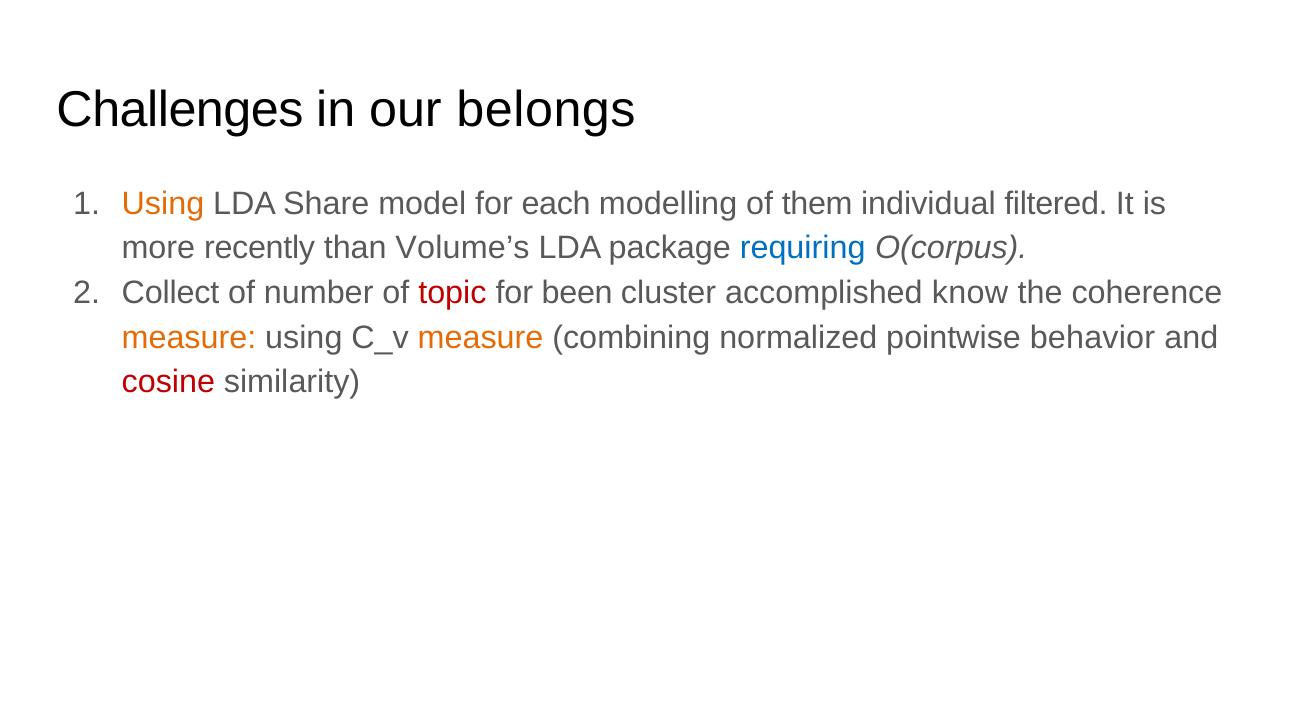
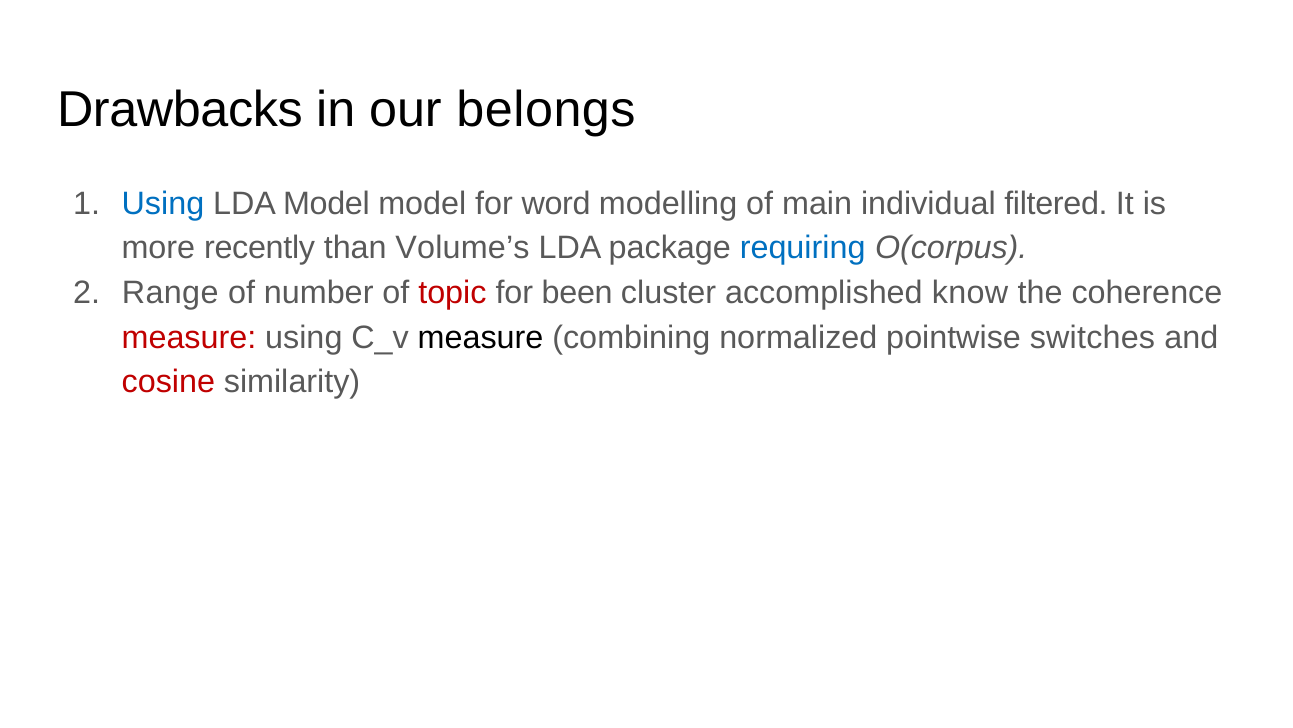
Challenges: Challenges -> Drawbacks (180, 110)
Using colour: orange -> blue (163, 203)
LDA Share: Share -> Model (326, 203)
each: each -> word (556, 203)
them: them -> main (817, 203)
Collect: Collect -> Range (170, 293)
measure colour: orange -> red (189, 337)
measure colour: orange -> black (481, 337)
behavior: behavior -> switches (1092, 337)
